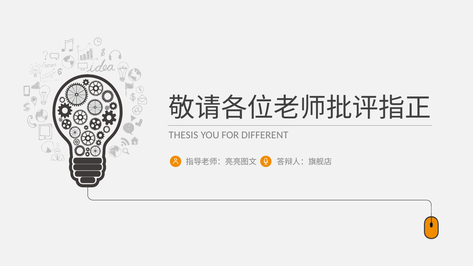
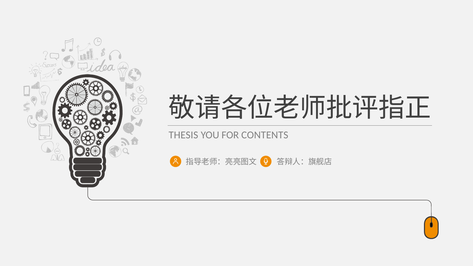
DIFFERENT: DIFFERENT -> CONTENTS (265, 135)
